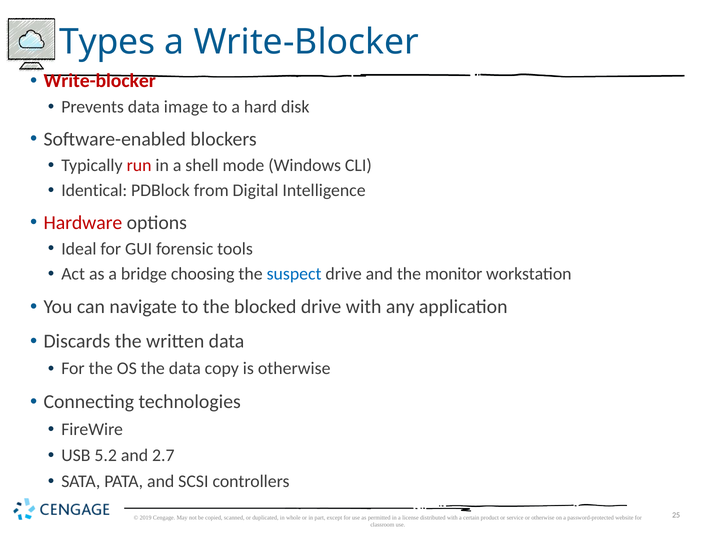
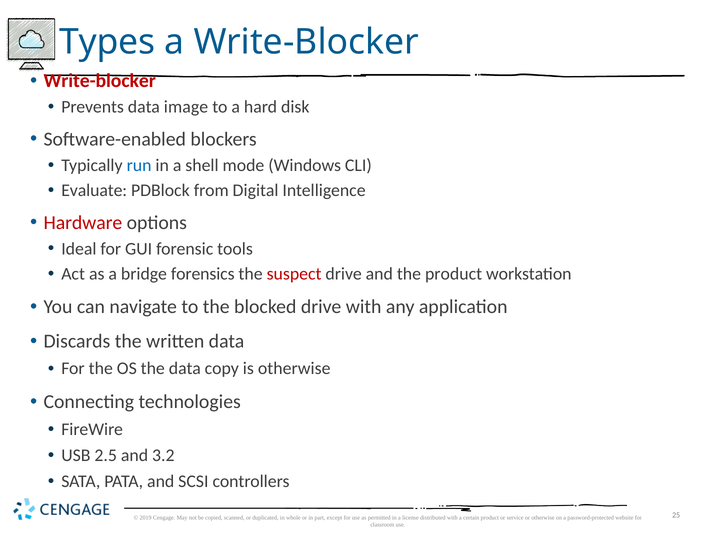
run colour: red -> blue (139, 165)
Identical: Identical -> Evaluate (94, 191)
choosing: choosing -> forensics (203, 274)
suspect colour: blue -> red (294, 274)
the monitor: monitor -> product (454, 274)
5.2: 5.2 -> 2.5 (106, 456)
2.7: 2.7 -> 3.2 (163, 456)
